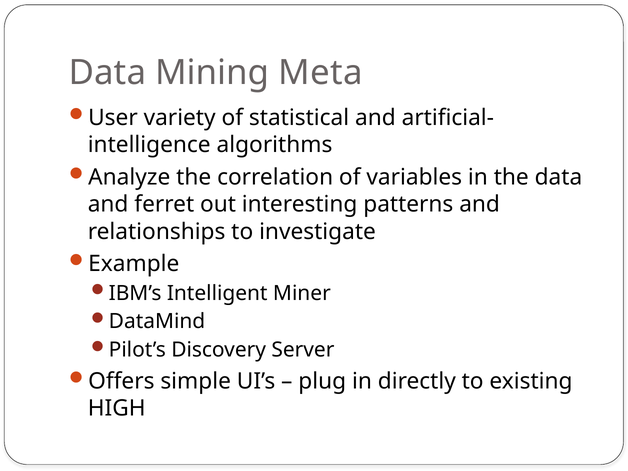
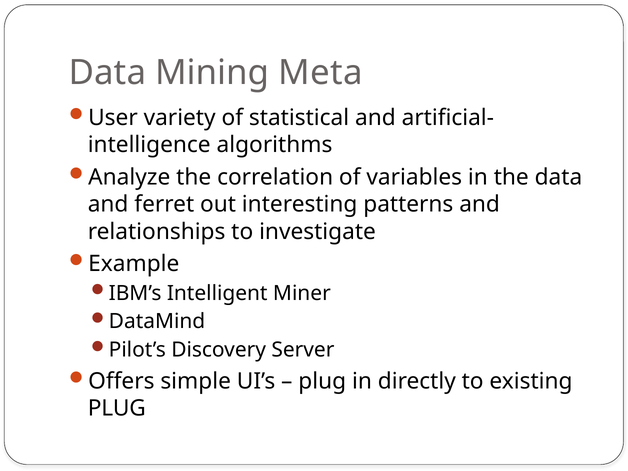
HIGH: HIGH -> PLUG (117, 408)
